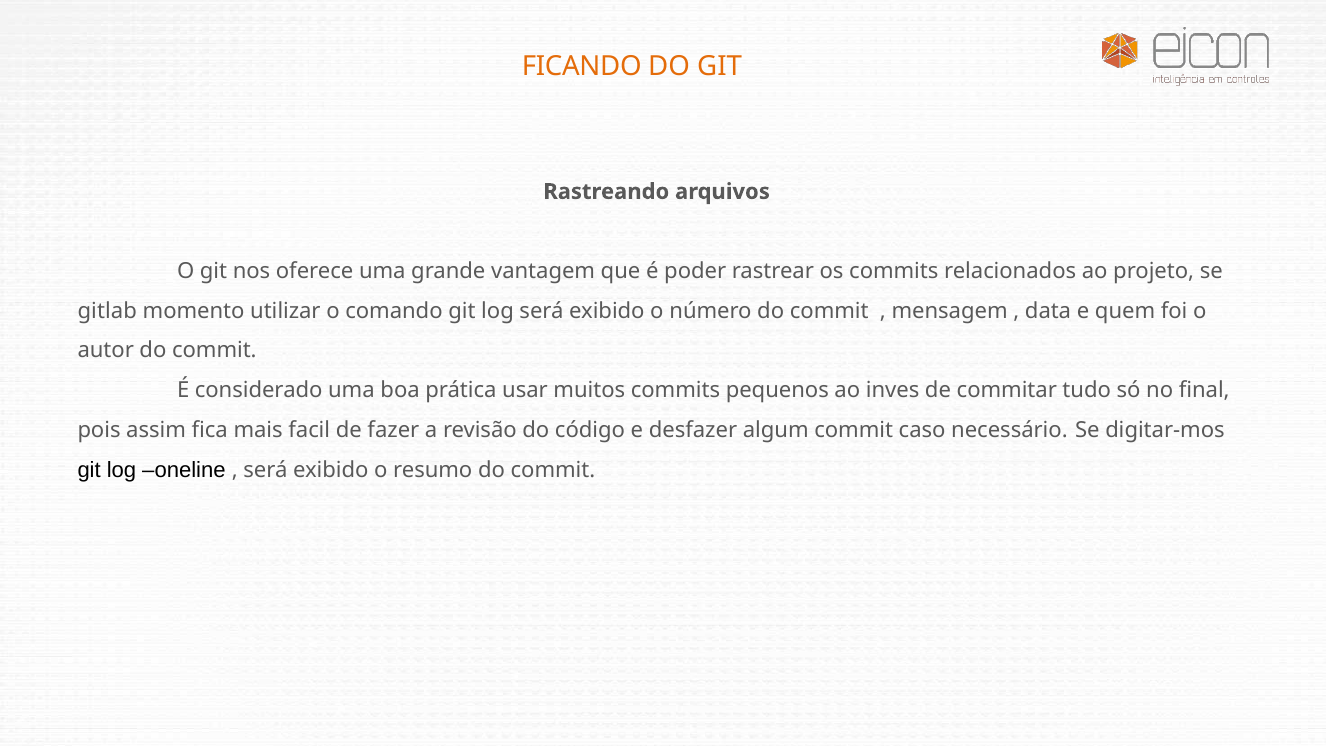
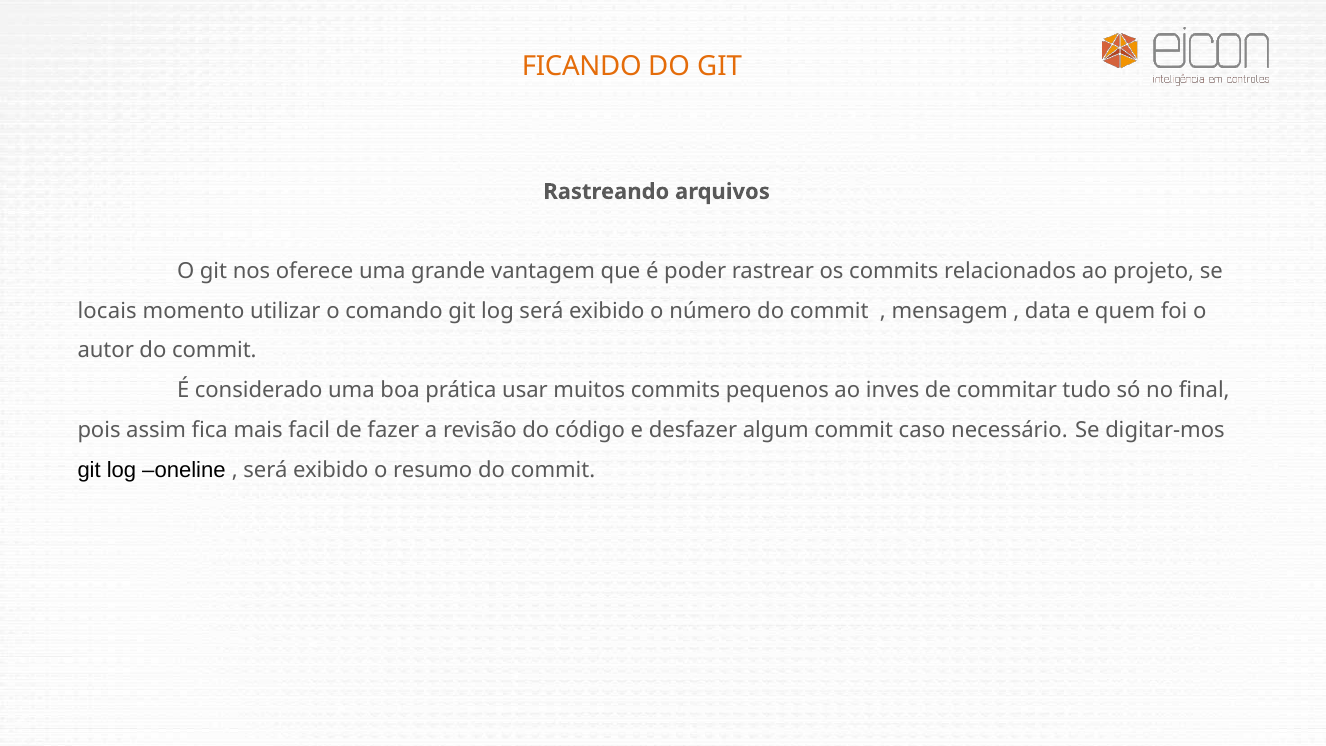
gitlab: gitlab -> locais (107, 311)
